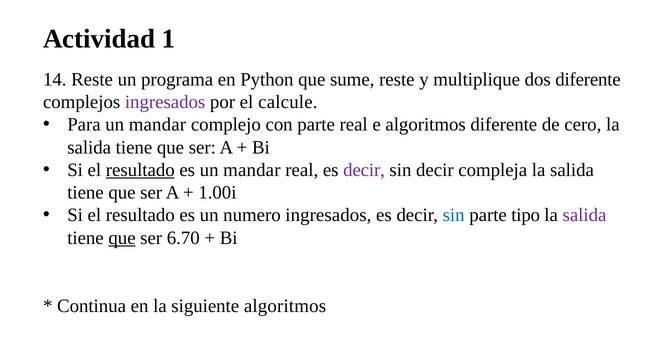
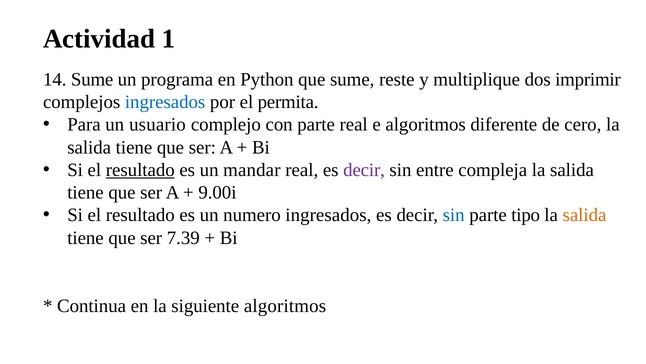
14 Reste: Reste -> Sume (92, 79)
dos diferente: diferente -> imprimir (588, 79)
ingresados colour: purple -> blue (165, 102)
calcule: calcule -> permita (288, 102)
Para un mandar: mandar -> usuario (157, 124)
sin decir: decir -> entre (435, 170)
1.00i: 1.00i -> 9.00i (217, 192)
salida colour: purple -> orange (584, 215)
que underline: present -> none (122, 238)
6.70: 6.70 -> 7.39 (183, 238)
